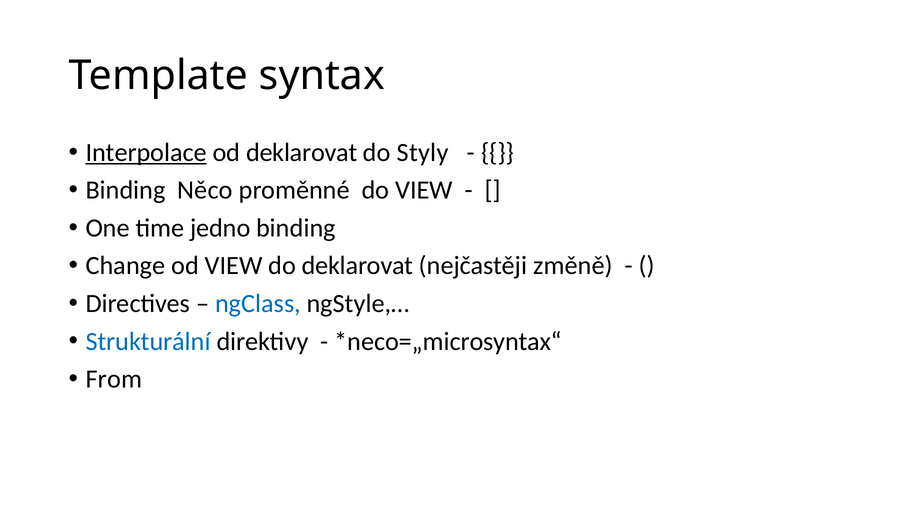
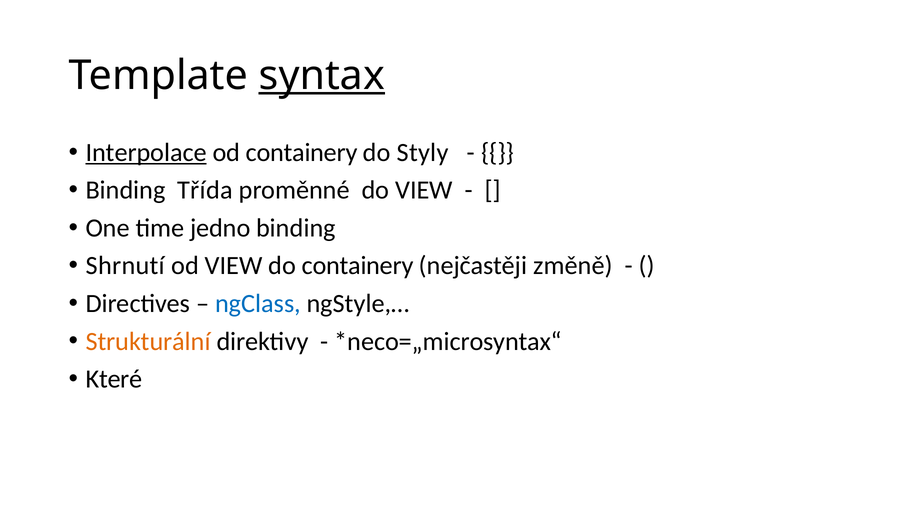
syntax underline: none -> present (322, 76)
od deklarovat: deklarovat -> containery (302, 152)
Něco: Něco -> Třída (205, 190)
Change: Change -> Shrnutí (125, 266)
do deklarovat: deklarovat -> containery (358, 266)
Strukturální colour: blue -> orange (148, 341)
From: From -> Které (114, 379)
